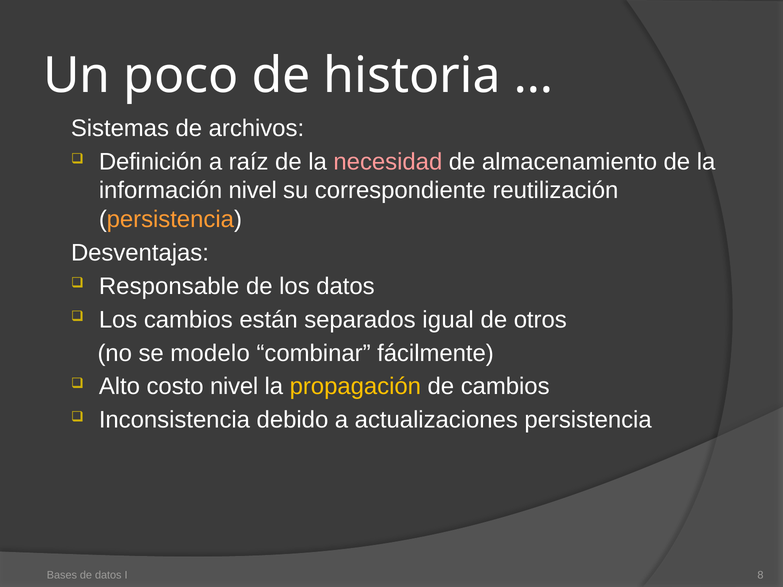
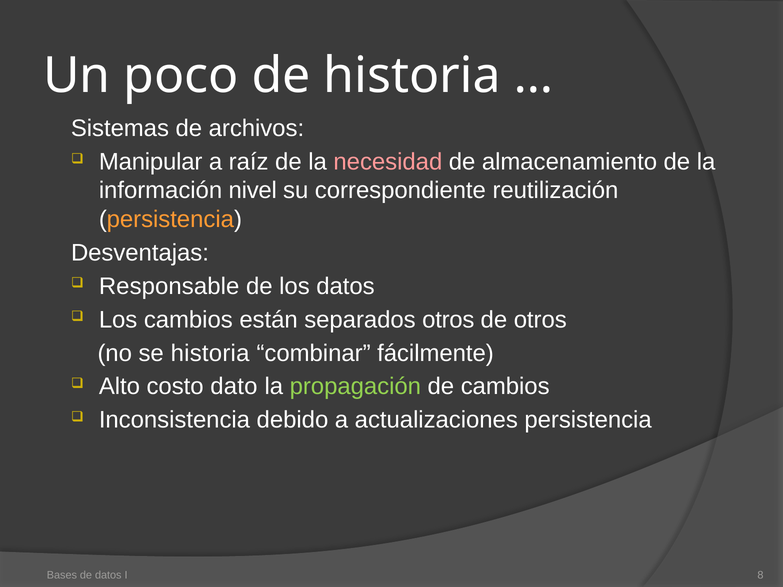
Definición: Definición -> Manipular (151, 162)
separados igual: igual -> otros (448, 320)
se modelo: modelo -> historia (210, 353)
costo nivel: nivel -> dato (234, 387)
propagación colour: yellow -> light green (355, 387)
